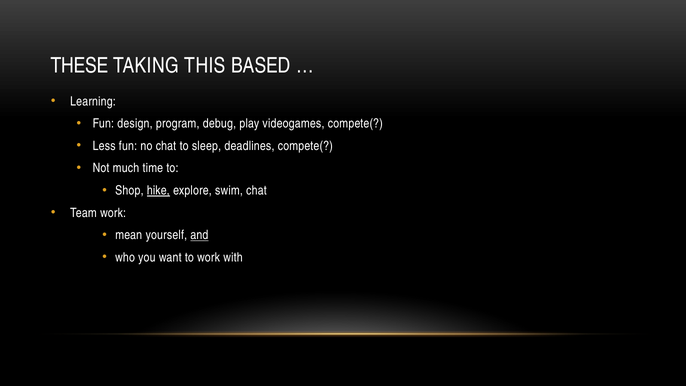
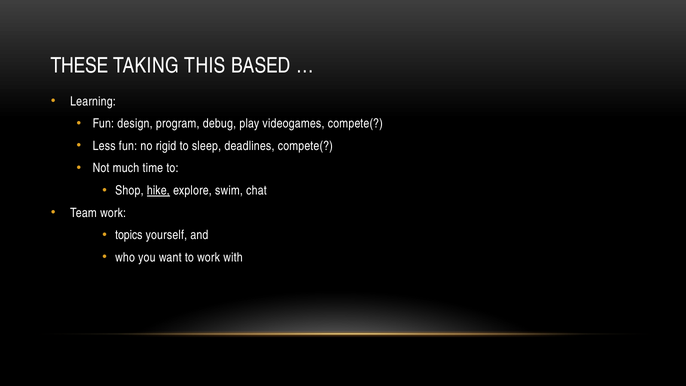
no chat: chat -> rigid (166, 146)
mean: mean -> topics (129, 235)
and underline: present -> none (199, 235)
